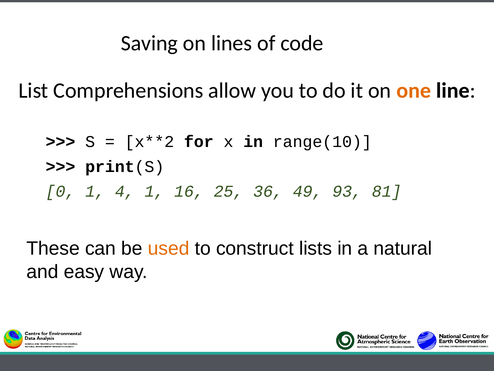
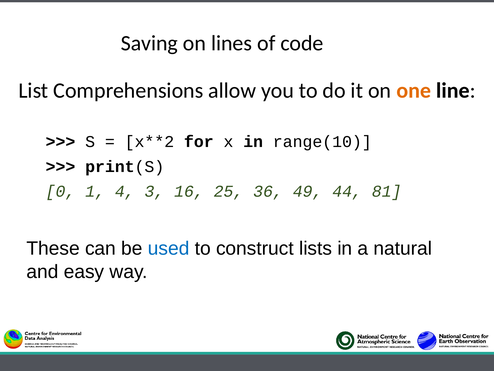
4 1: 1 -> 3 (154, 191)
93: 93 -> 44 (347, 191)
used colour: orange -> blue (169, 248)
